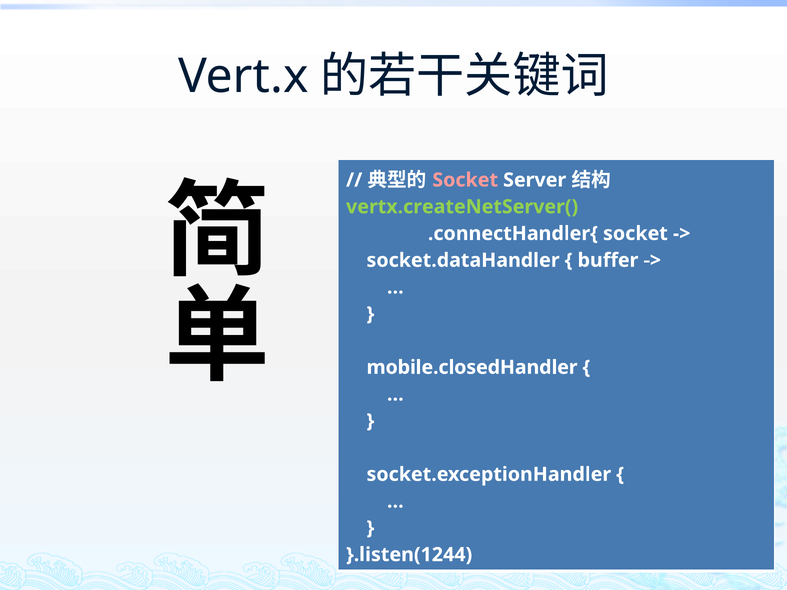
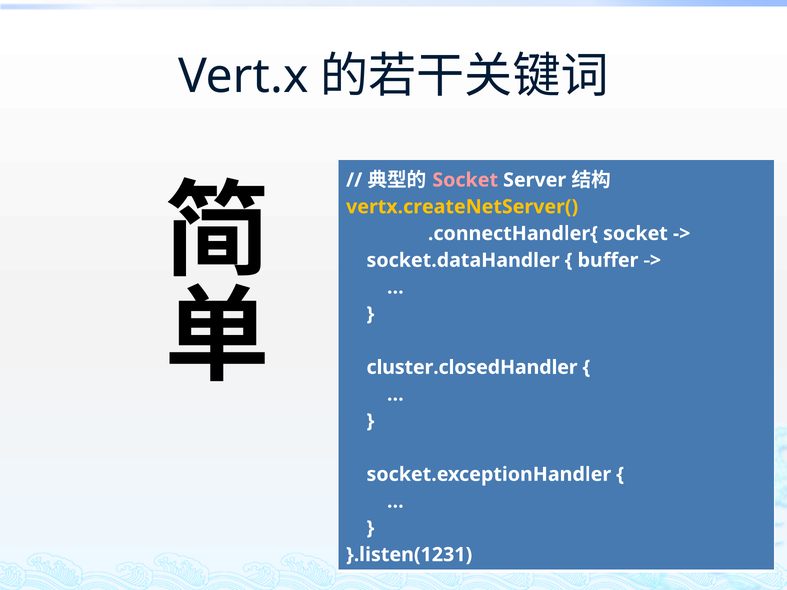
vertx.createNetServer( colour: light green -> yellow (462, 207)
mobile.closedHandler: mobile.closedHandler -> cluster.closedHandler (472, 367)
}.listen(1244: }.listen(1244 -> }.listen(1231 (409, 555)
